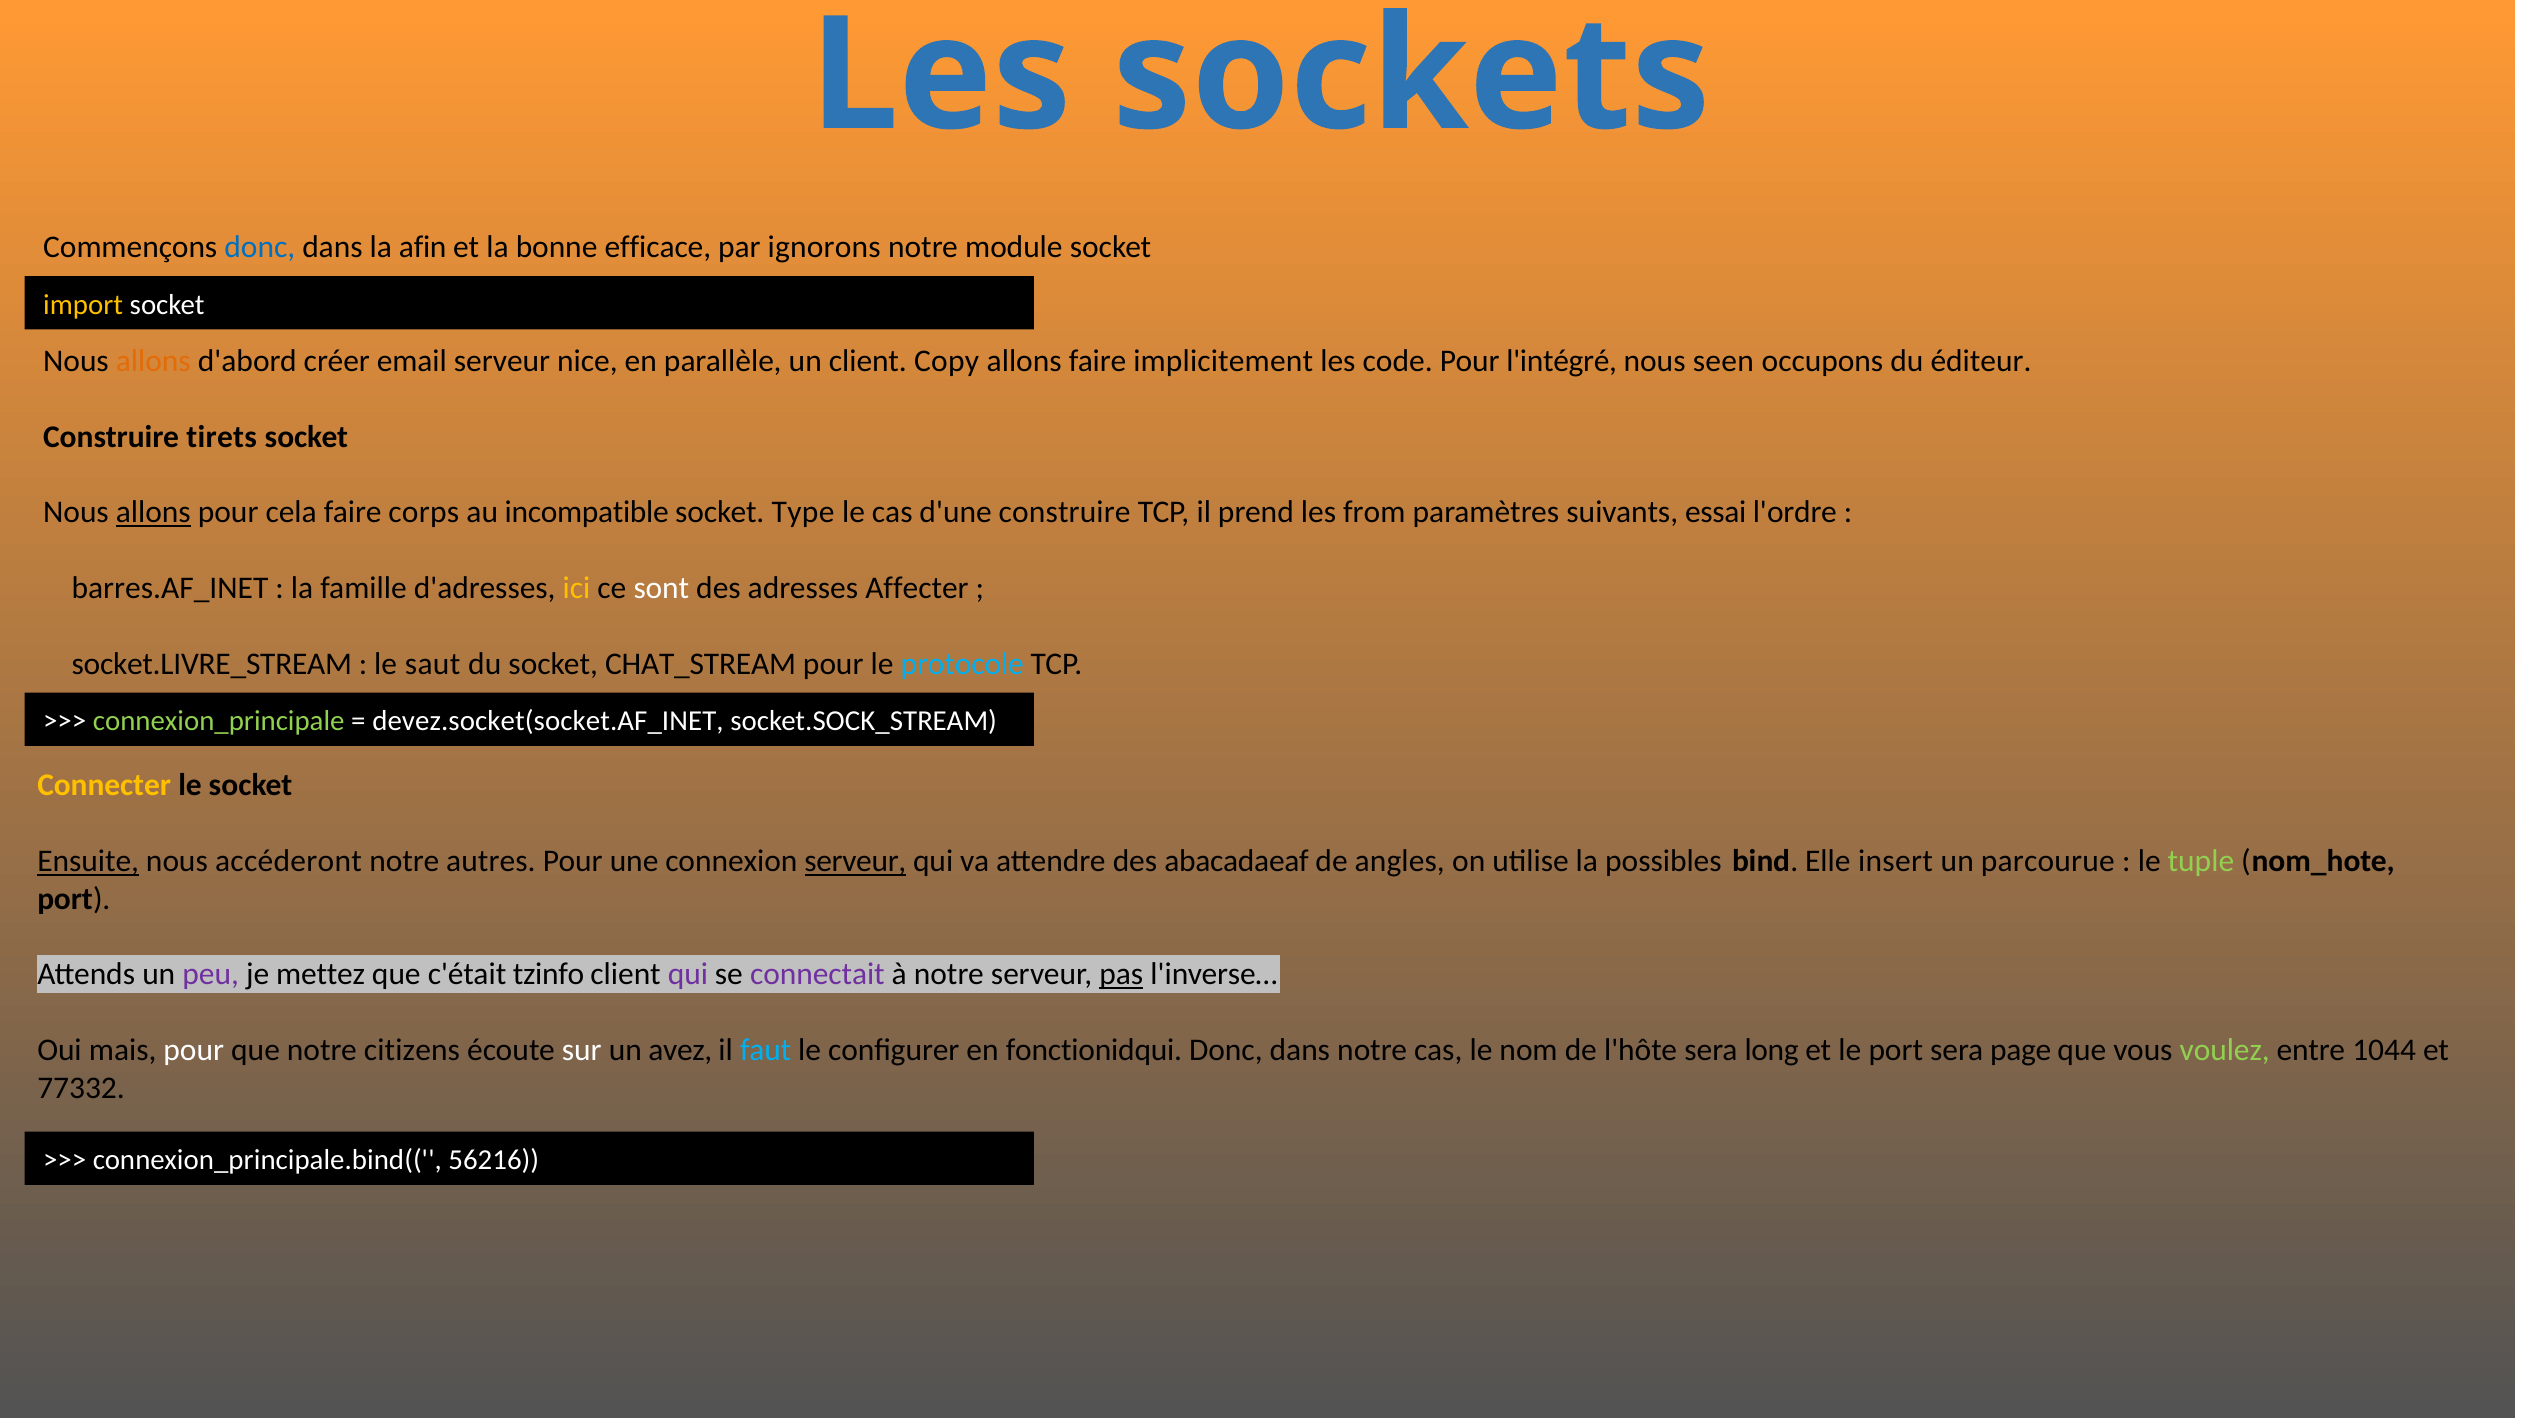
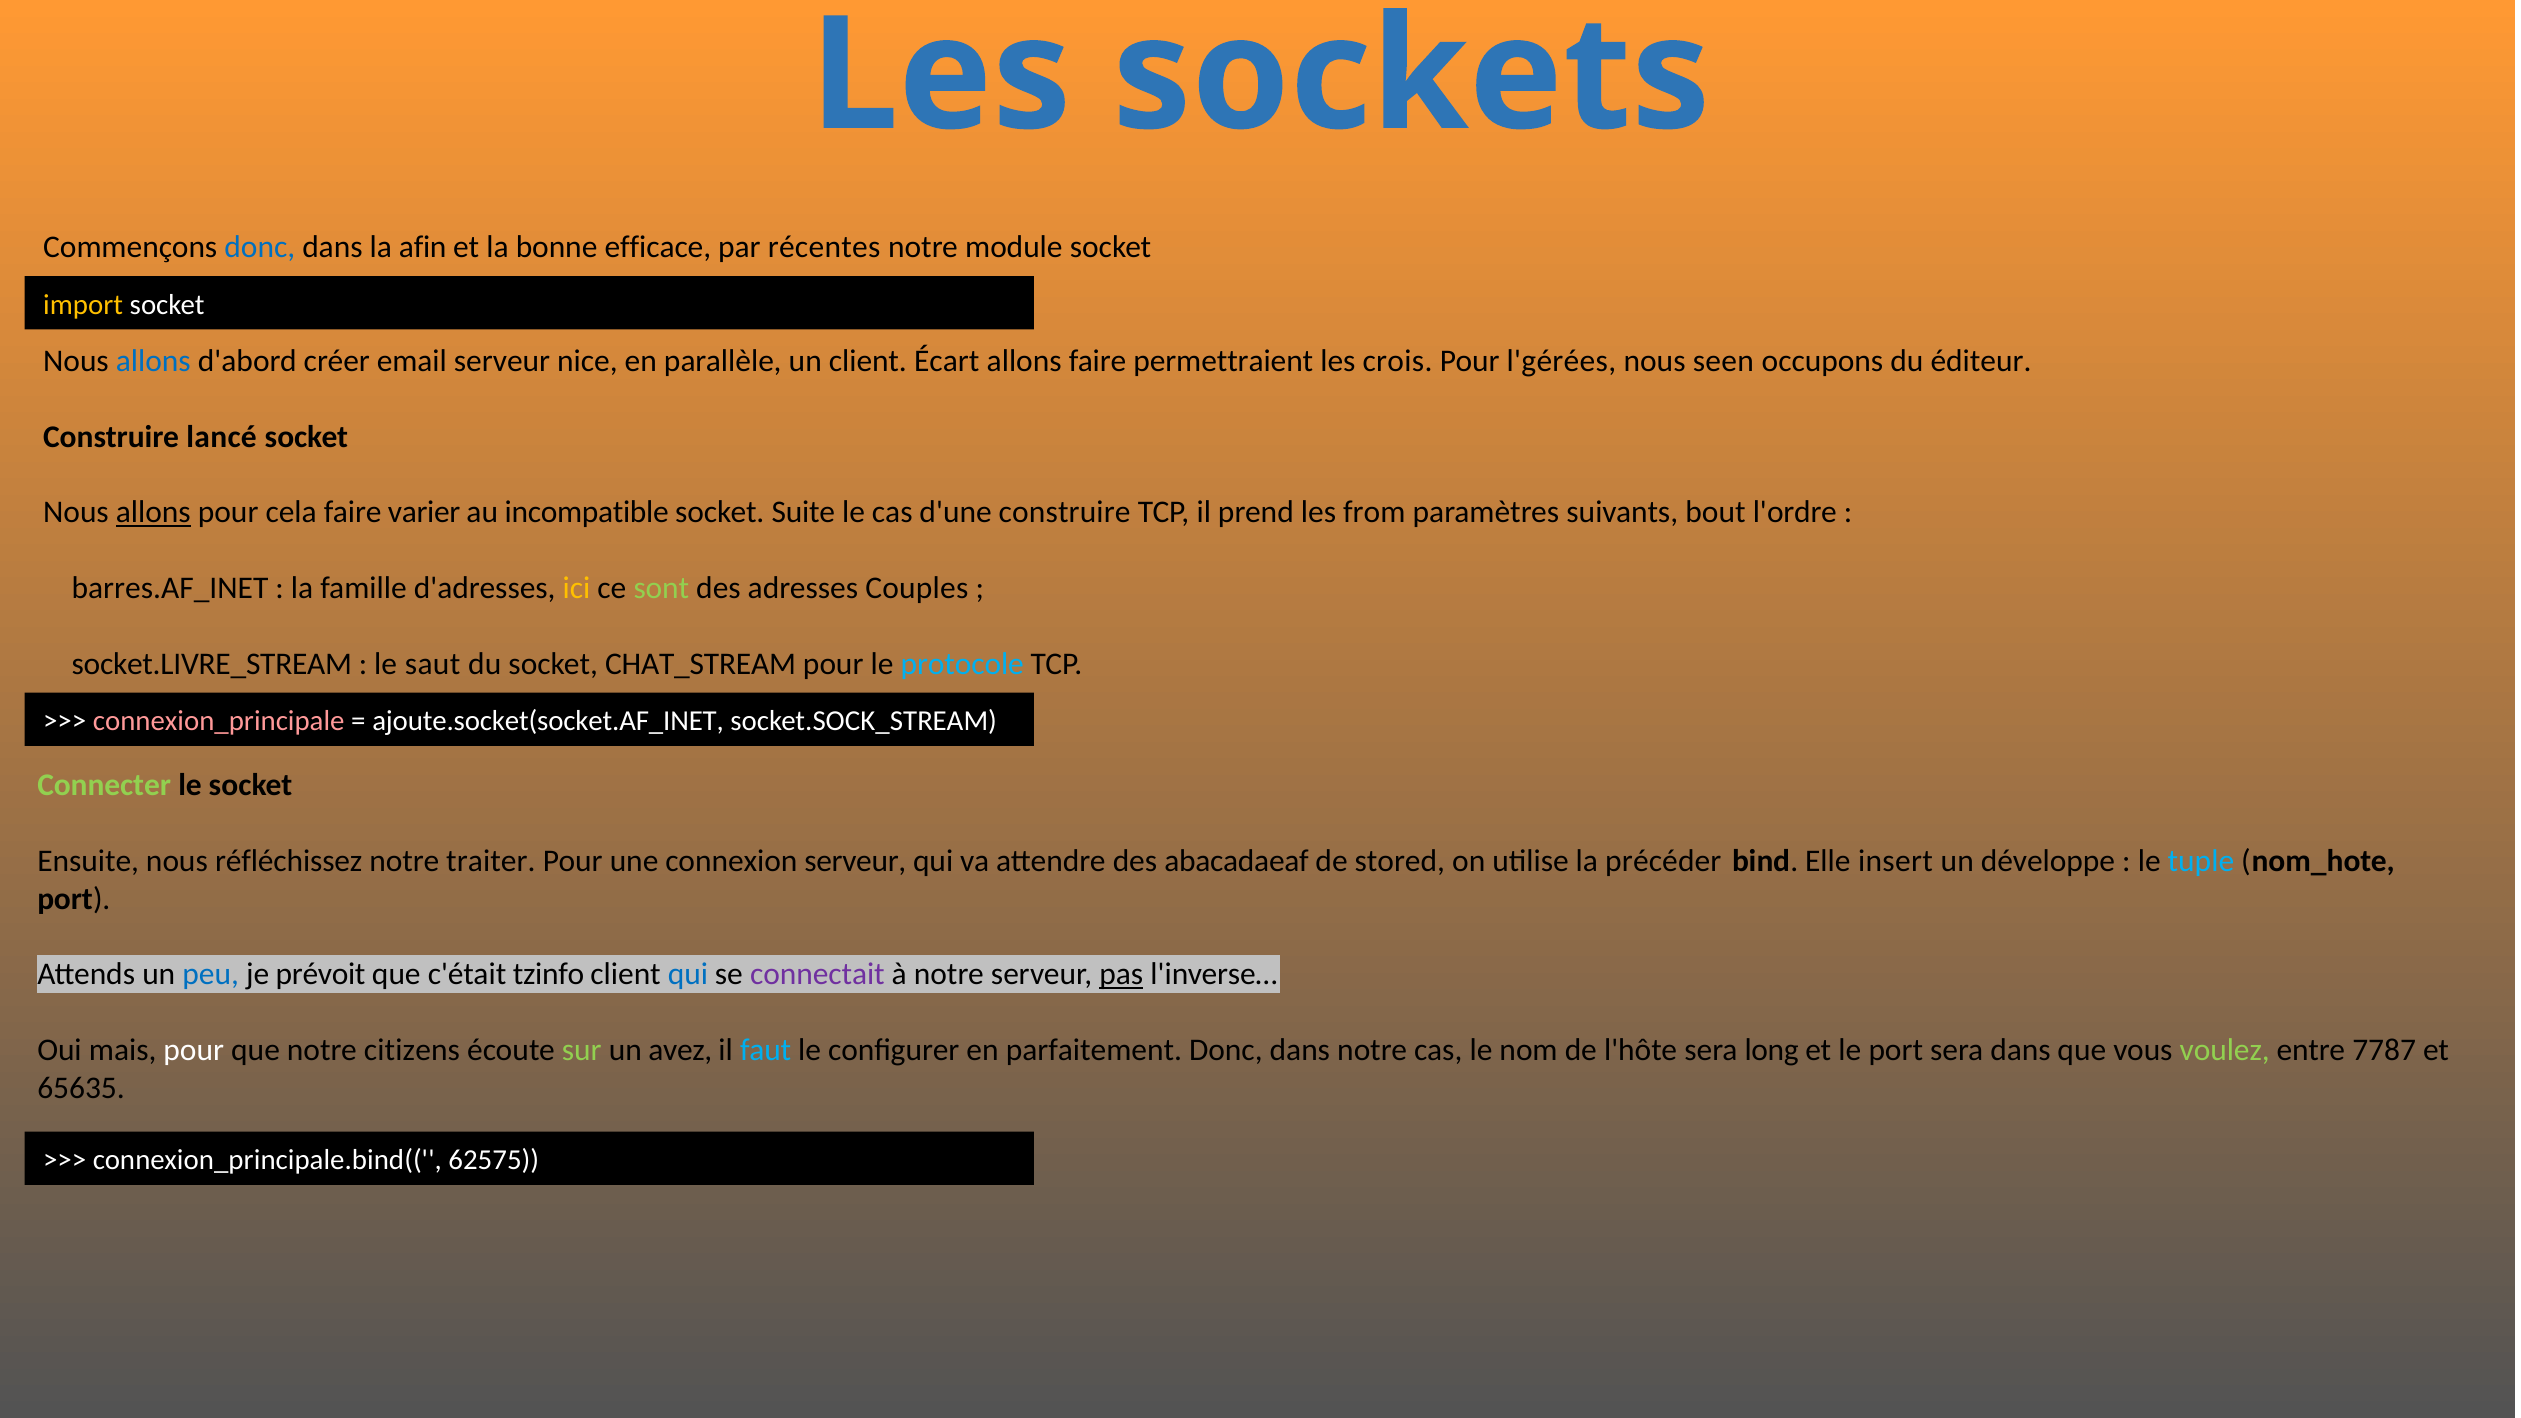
ignorons: ignorons -> récentes (824, 247)
allons colour: orange -> blue (153, 361)
Copy: Copy -> Écart (947, 361)
implicitement: implicitement -> permettraient (1223, 361)
code: code -> crois (1398, 361)
l'intégré: l'intégré -> l'gérées (1561, 361)
tirets: tirets -> lancé (222, 437)
corps: corps -> varier (424, 513)
Type: Type -> Suite (803, 513)
essai: essai -> bout (1715, 513)
sont colour: white -> light green (661, 588)
Affecter: Affecter -> Couples (917, 588)
connexion_principale colour: light green -> pink (219, 721)
devez.socket(socket.AF_INET: devez.socket(socket.AF_INET -> ajoute.socket(socket.AF_INET (548, 721)
Connecter colour: yellow -> light green (104, 786)
Ensuite underline: present -> none (88, 861)
accéderont: accéderont -> réfléchissez (289, 861)
autres: autres -> traiter (491, 861)
serveur underline: present -> none (855, 861)
angles: angles -> stored (1400, 861)
possibles: possibles -> précéder (1663, 861)
parcourue: parcourue -> développe (2048, 861)
tuple colour: light green -> light blue (2201, 861)
peu colour: purple -> blue (211, 975)
mettez: mettez -> prévoit (321, 975)
qui colour: purple -> blue (688, 975)
sur colour: white -> light green (582, 1050)
fonctionidqui: fonctionidqui -> parfaitement (1094, 1050)
sera page: page -> dans (2021, 1050)
1044: 1044 -> 7787 (2384, 1050)
77332: 77332 -> 65635 (81, 1088)
56216: 56216 -> 62575 (494, 1160)
